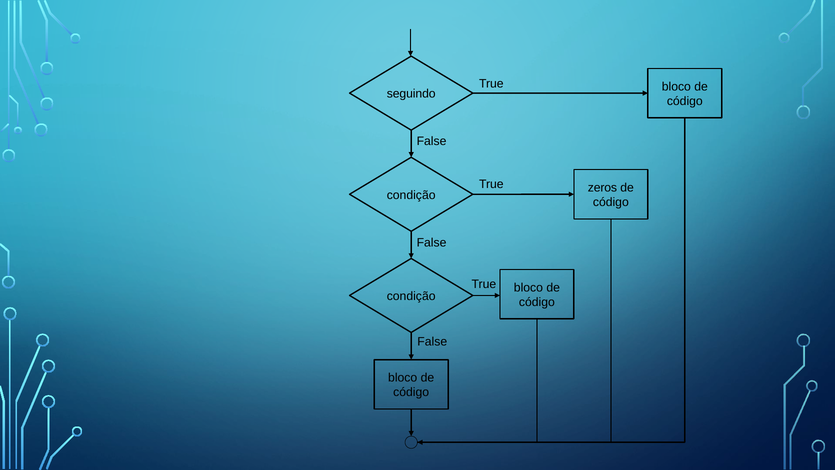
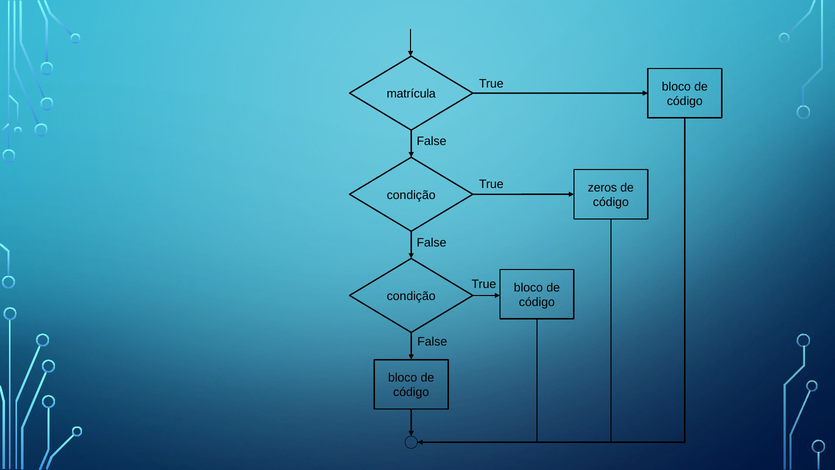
seguindo: seguindo -> matrícula (411, 94)
